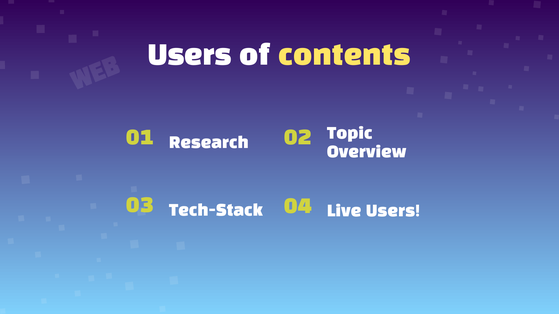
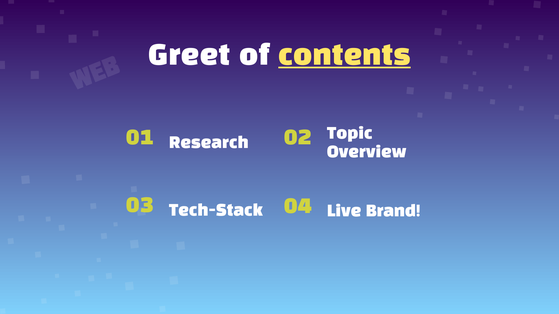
Users: Users -> Greet (189, 56)
contents underline: none -> present (344, 56)
Live Users: Users -> Brand (393, 212)
